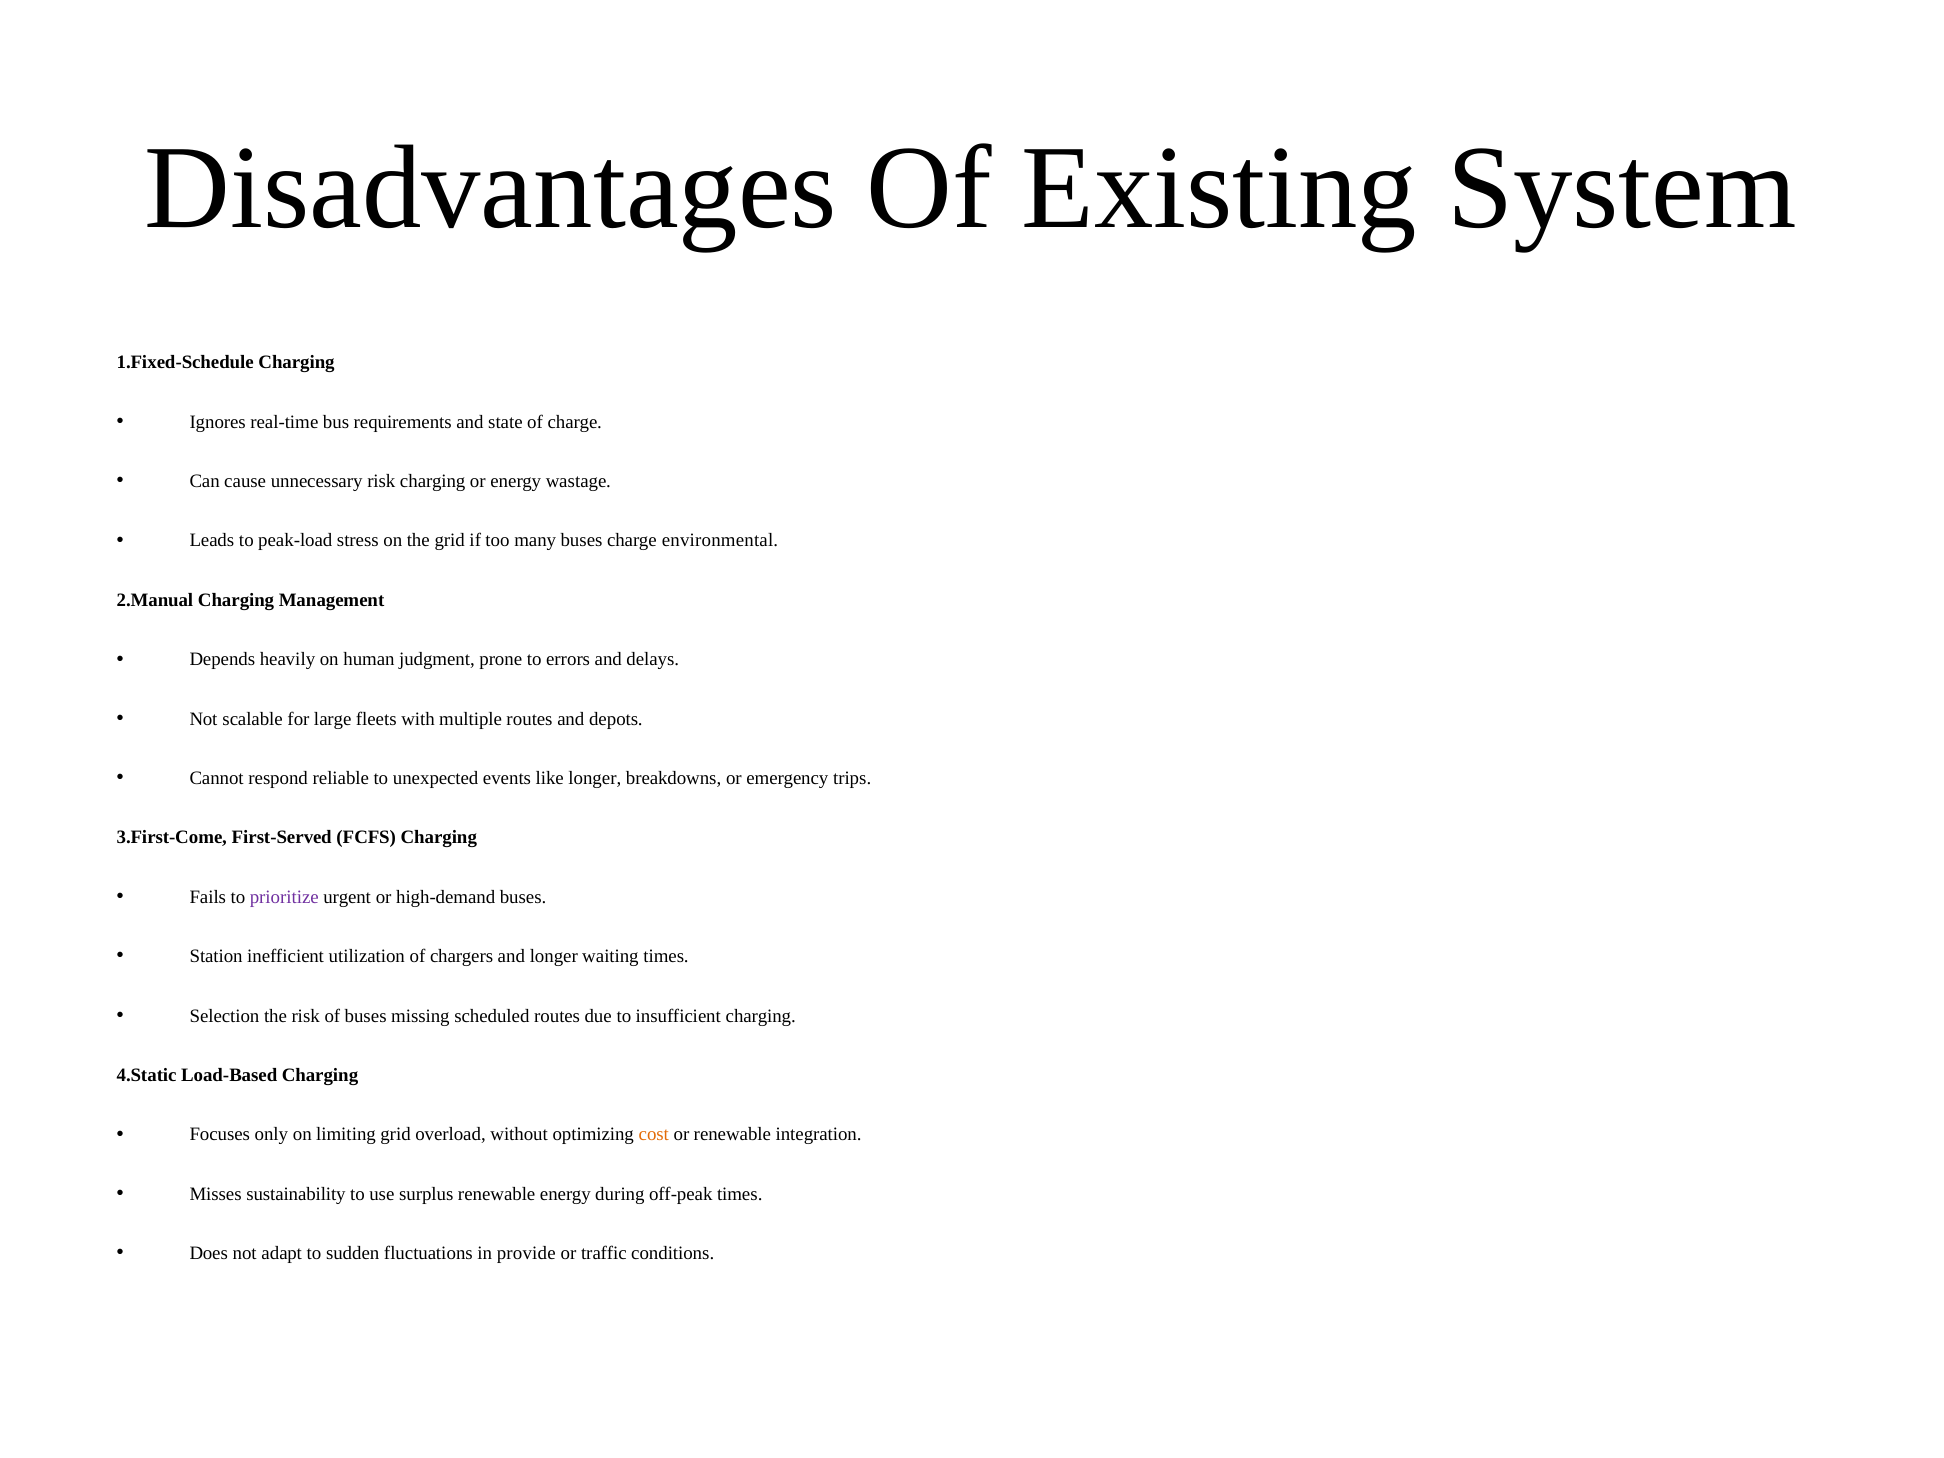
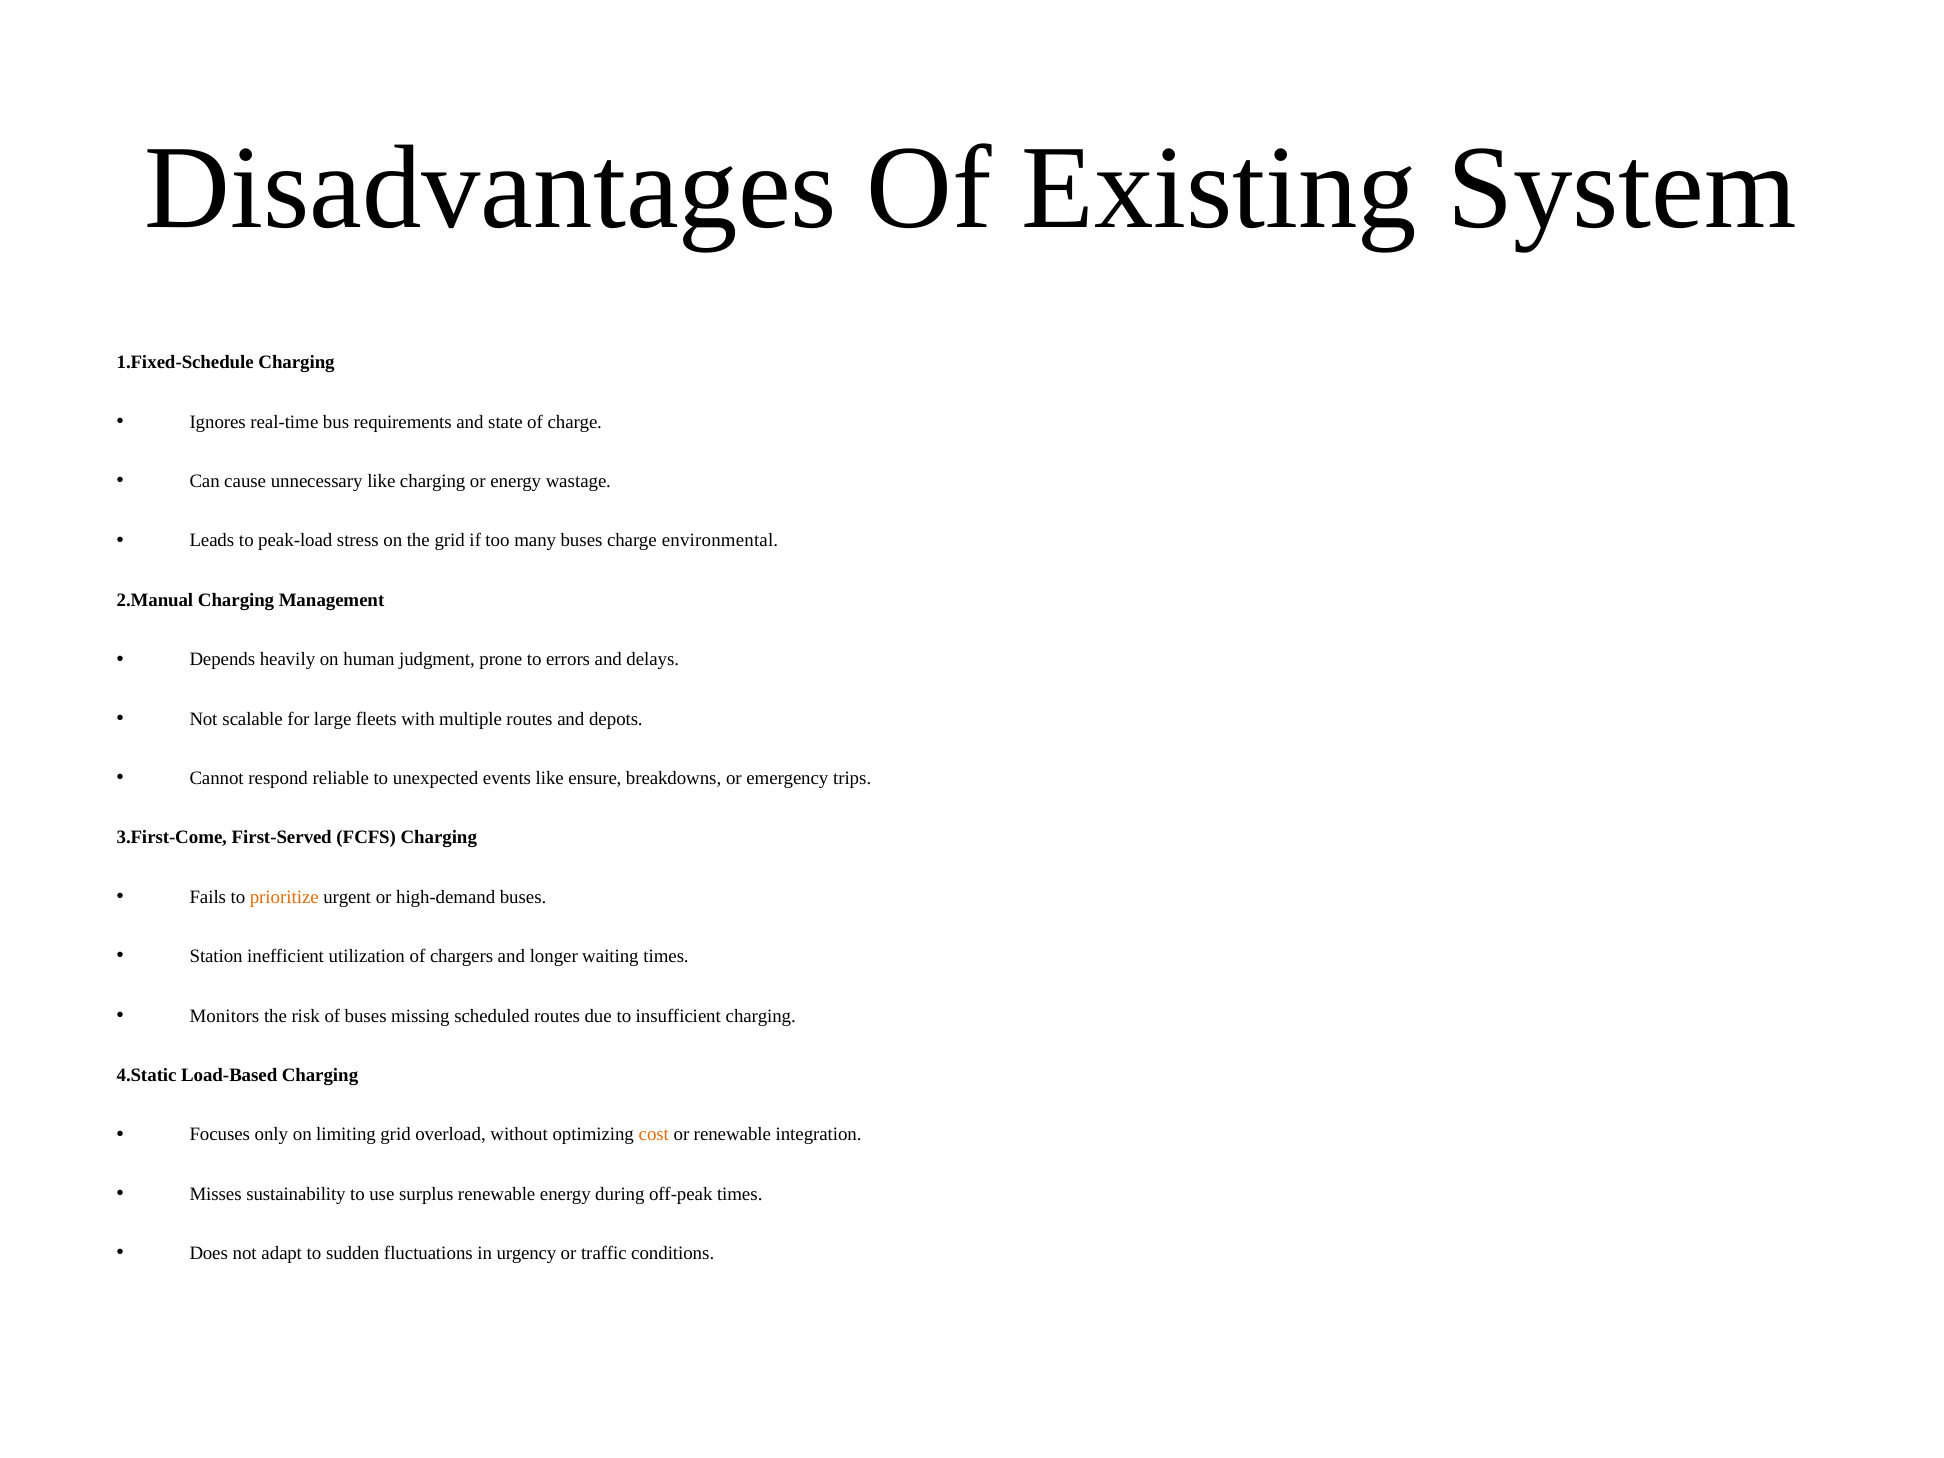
unnecessary risk: risk -> like (381, 481)
like longer: longer -> ensure (595, 778)
prioritize colour: purple -> orange (284, 897)
Selection: Selection -> Monitors (224, 1016)
provide: provide -> urgency (526, 1253)
